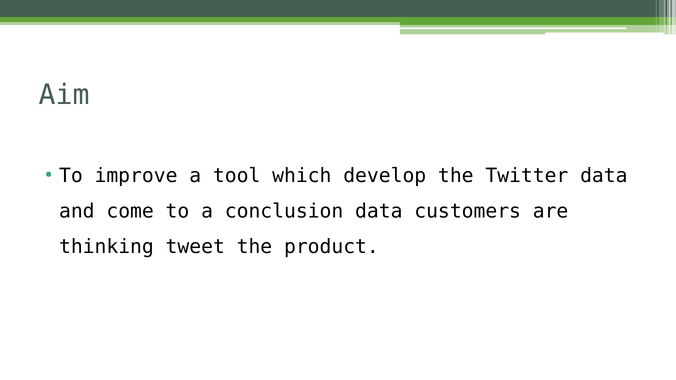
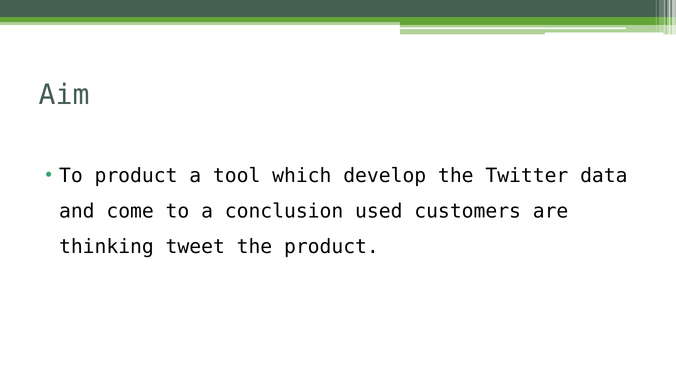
To improve: improve -> product (136, 176)
conclusion data: data -> used (379, 211)
